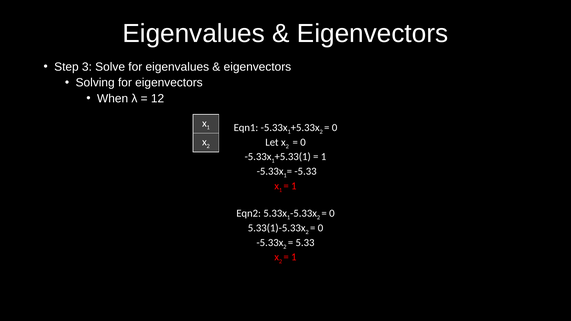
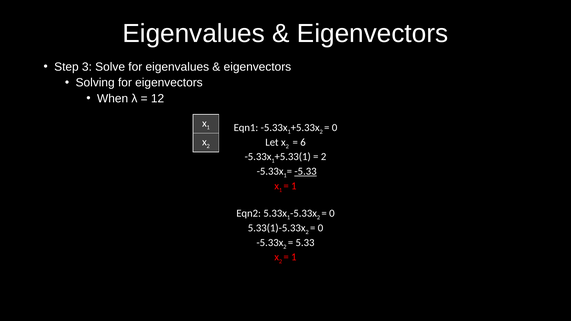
0: 0 -> 6 (303, 142)
1: 1 -> 2 (324, 157)
-5.33 underline: none -> present (306, 171)
